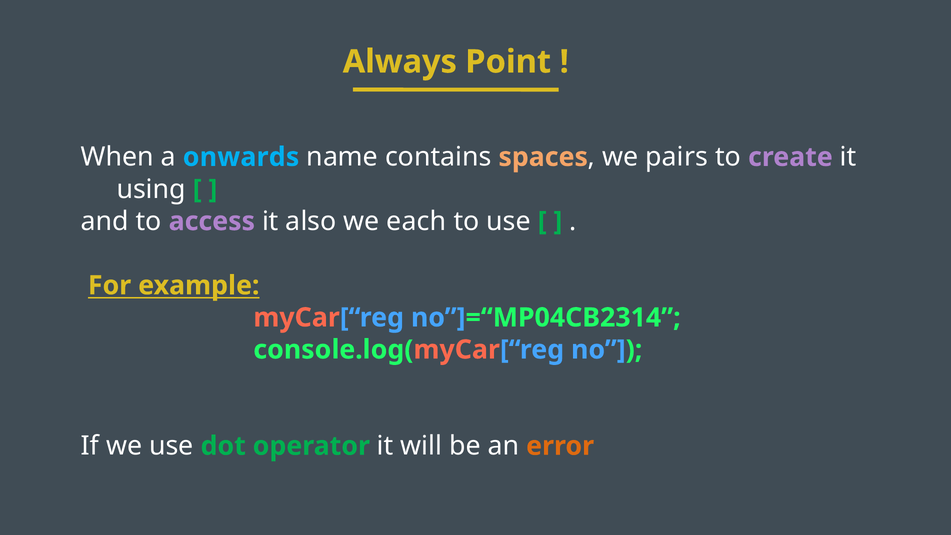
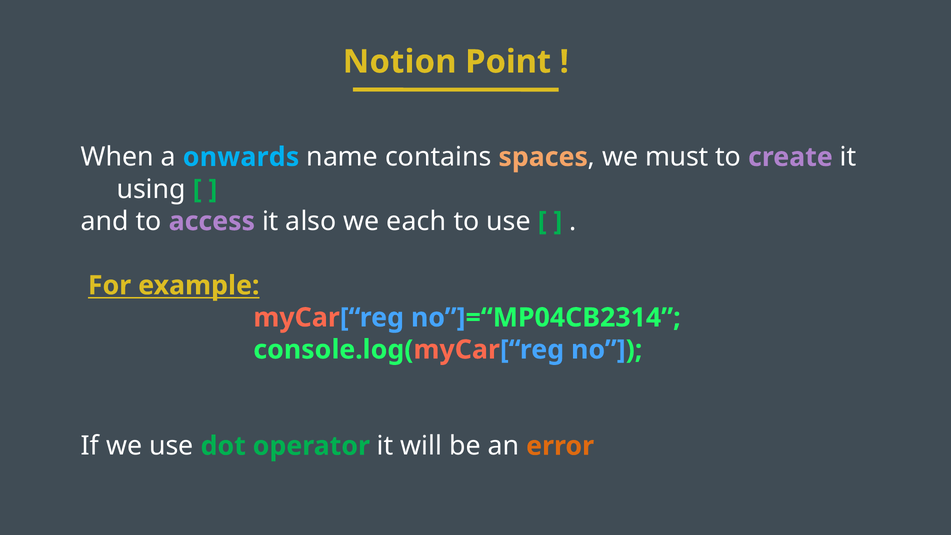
Always: Always -> Notion (400, 62)
pairs: pairs -> must (677, 157)
